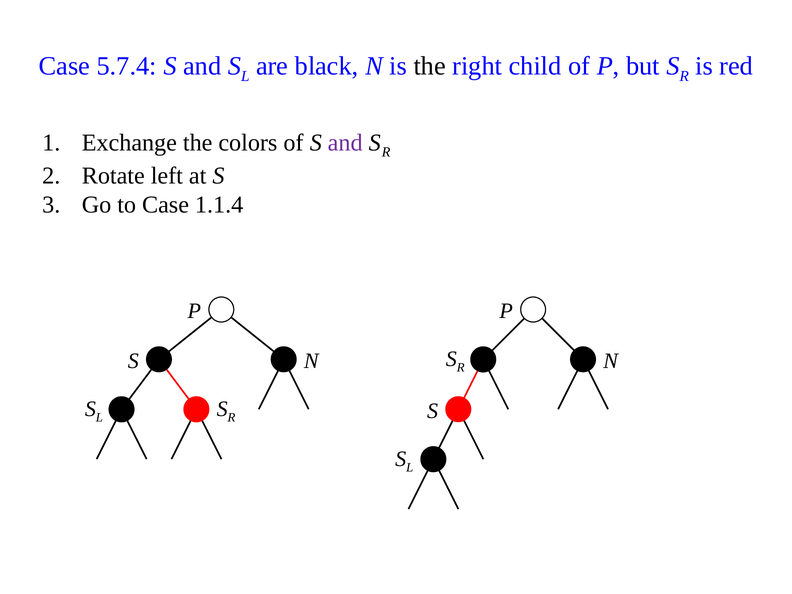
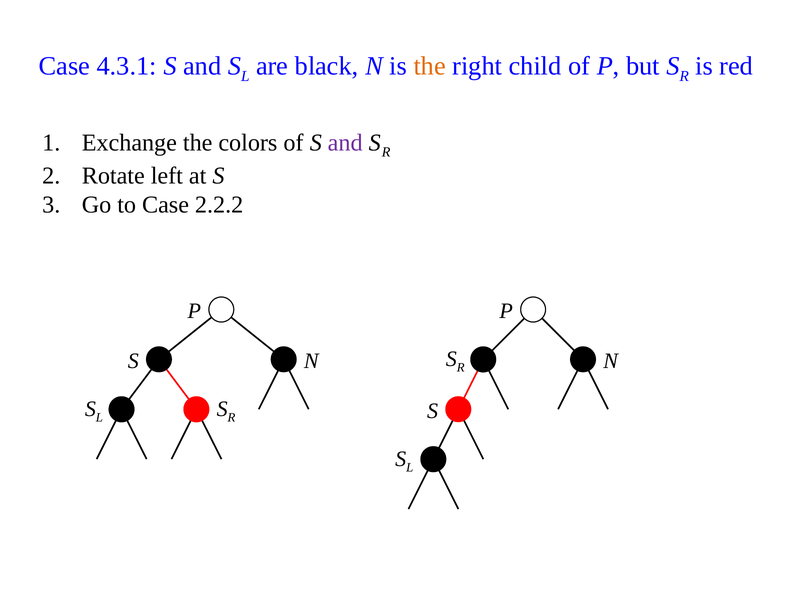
5.7.4: 5.7.4 -> 4.3.1 (127, 66)
the colour: black -> orange (430, 66)
1.1.4: 1.1.4 -> 2.2.2 (219, 205)
